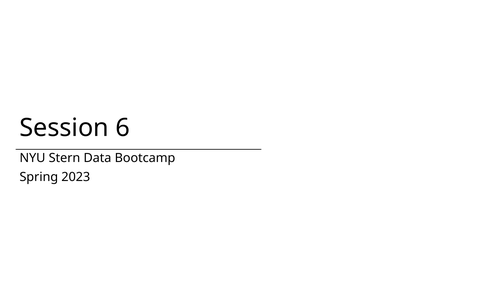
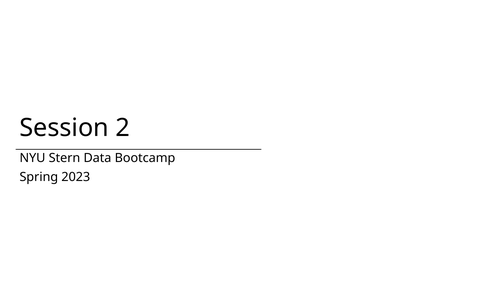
6: 6 -> 2 (123, 128)
